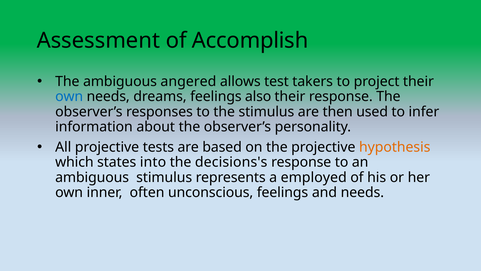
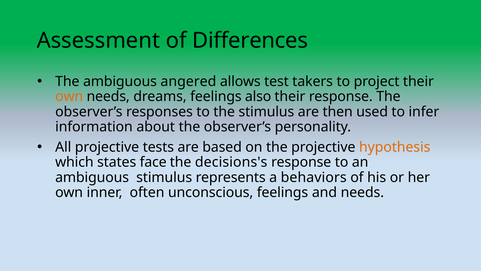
Accomplish: Accomplish -> Differences (250, 40)
own colour: blue -> orange (69, 96)
into: into -> face (153, 162)
employed: employed -> behaviors (314, 177)
